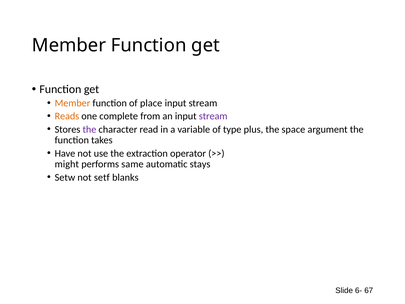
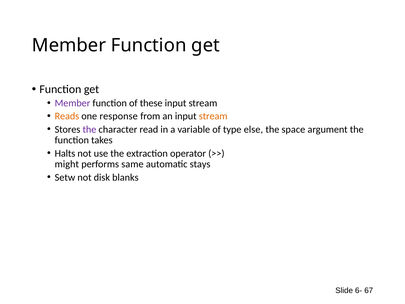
Member colour: orange -> purple (72, 103)
place: place -> these (151, 103)
complete: complete -> response (119, 116)
stream colour: purple -> orange (213, 116)
plus: plus -> else (253, 129)
Have: Have -> Halts (65, 153)
setf: setf -> disk (102, 177)
